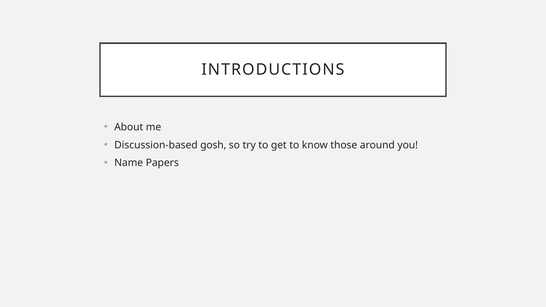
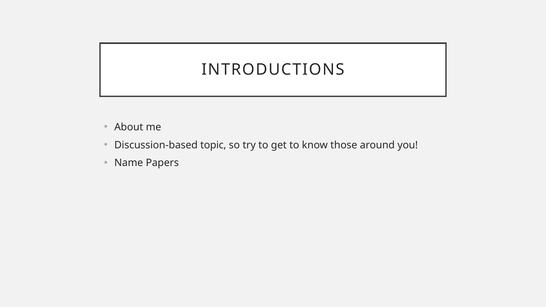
gosh: gosh -> topic (213, 145)
